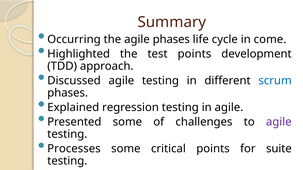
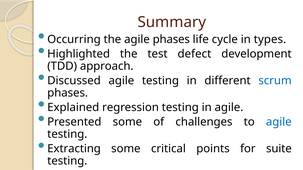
come: come -> types (270, 39)
test points: points -> defect (194, 54)
agile colour: purple -> blue (279, 122)
Processes: Processes -> Extracting (74, 149)
